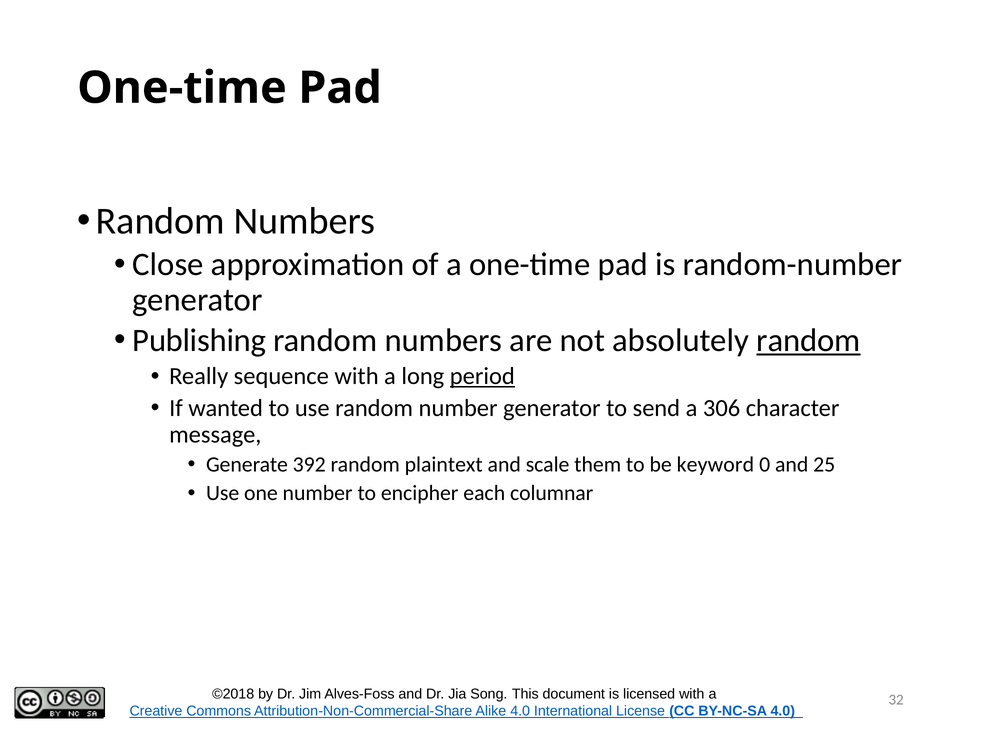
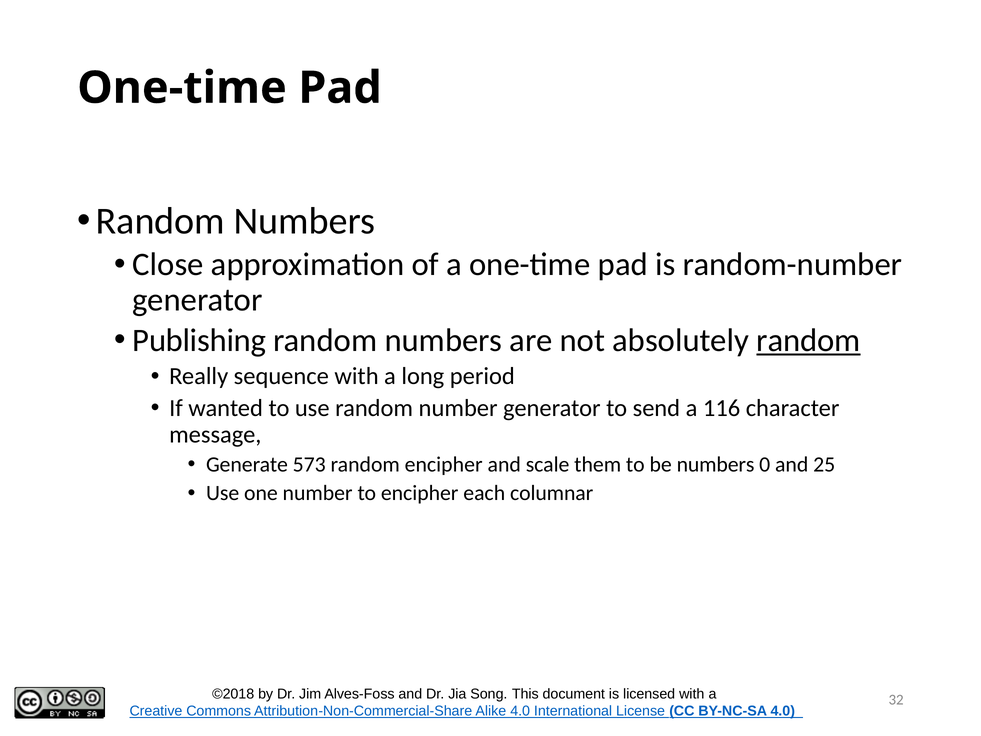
period underline: present -> none (482, 376)
306: 306 -> 116 (722, 408)
392: 392 -> 573 (309, 464)
random plaintext: plaintext -> encipher (444, 464)
be keyword: keyword -> numbers (716, 464)
